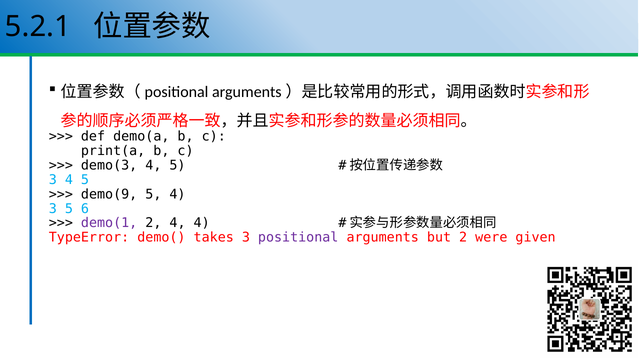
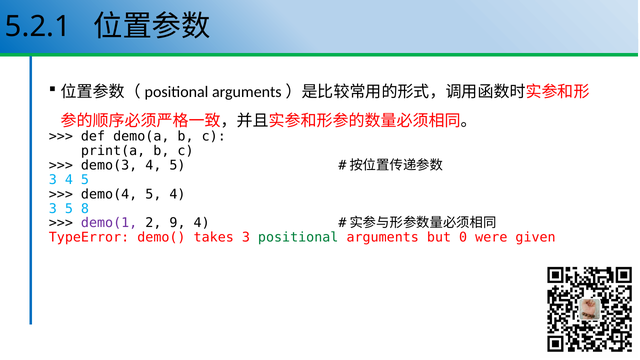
demo(9: demo(9 -> demo(4 (109, 194)
6: 6 -> 8 (85, 209)
2 4: 4 -> 9 (178, 223)
positional colour: purple -> green (298, 237)
but 2: 2 -> 0 (463, 237)
